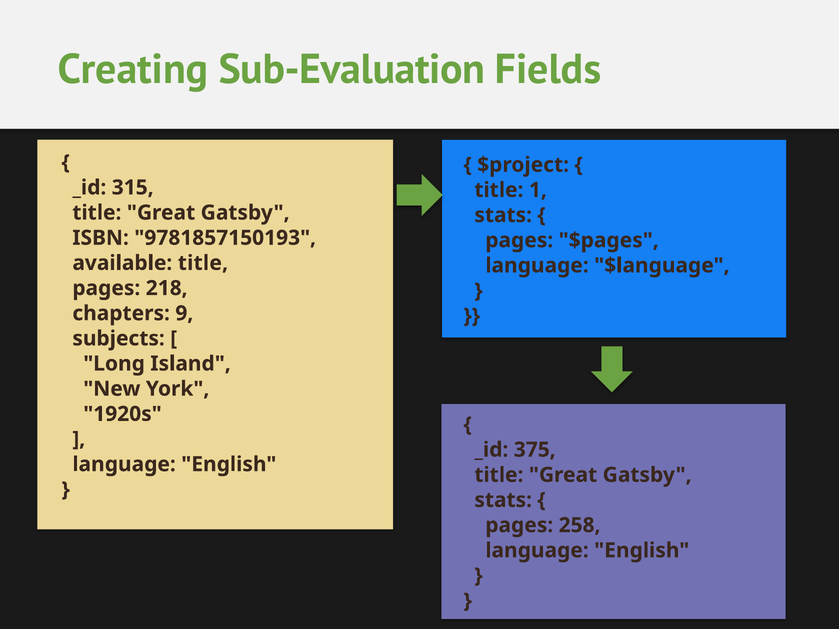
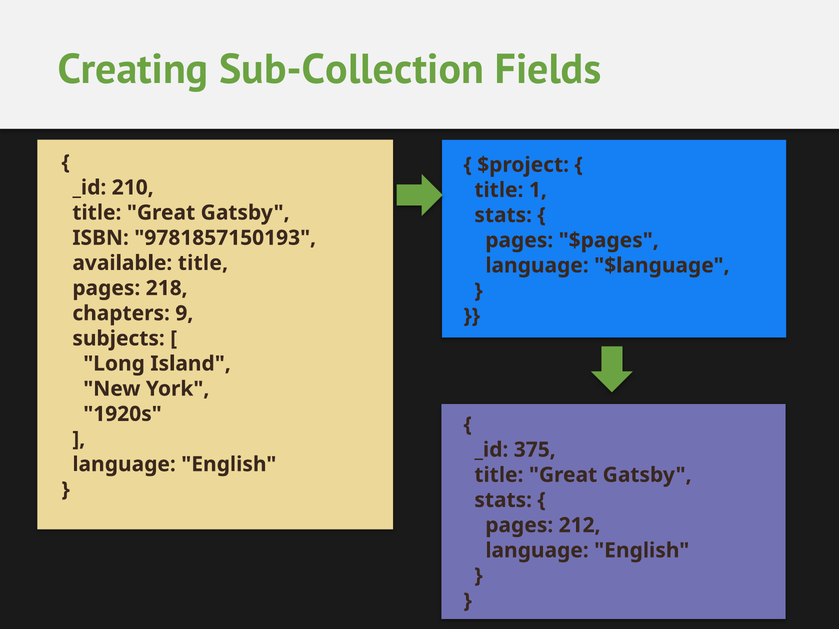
Sub-Evaluation: Sub-Evaluation -> Sub-Collection (352, 70)
315: 315 -> 210 (133, 188)
258: 258 -> 212 (580, 525)
